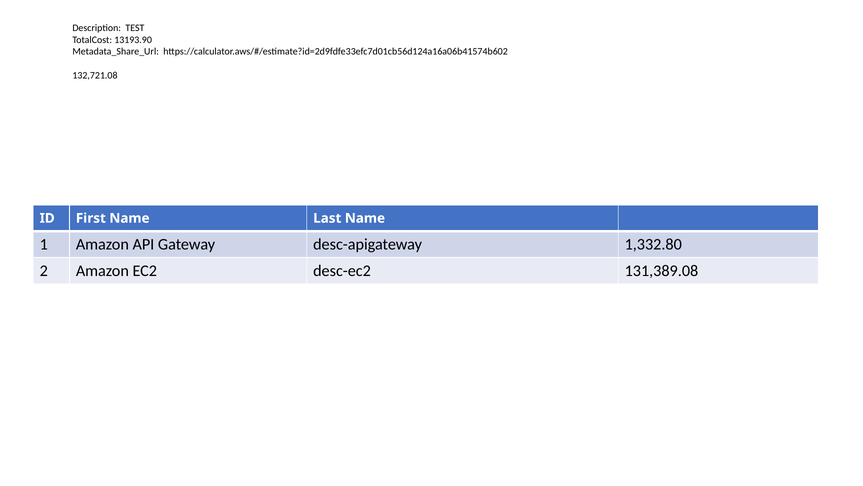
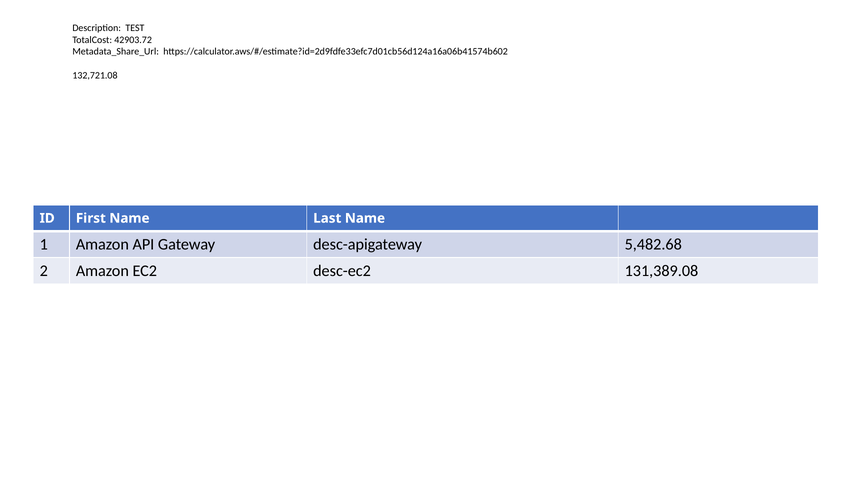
13193.90: 13193.90 -> 42903.72 (133, 40)
1,332.80: 1,332.80 -> 5,482.68 (653, 244)
